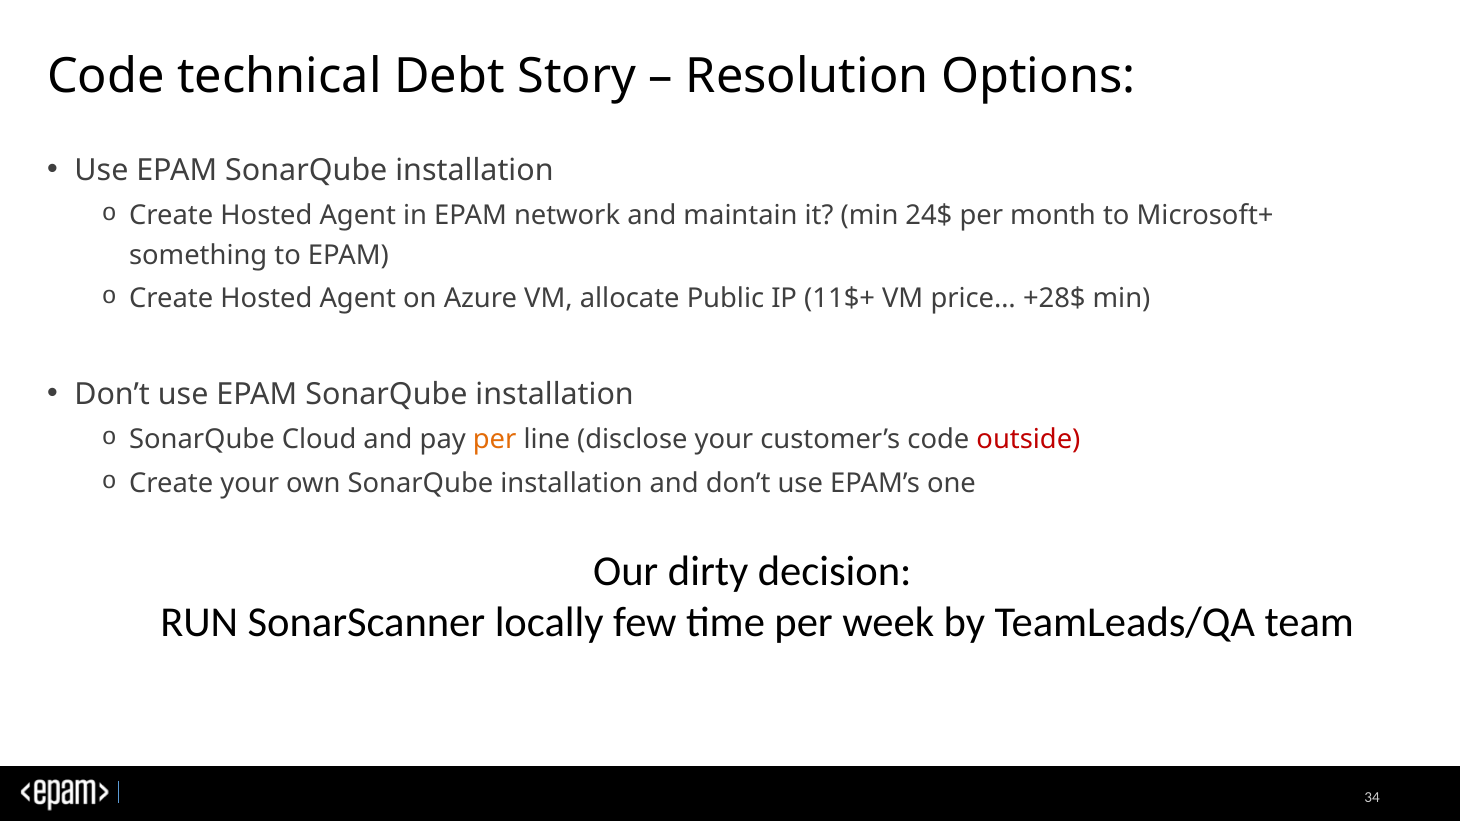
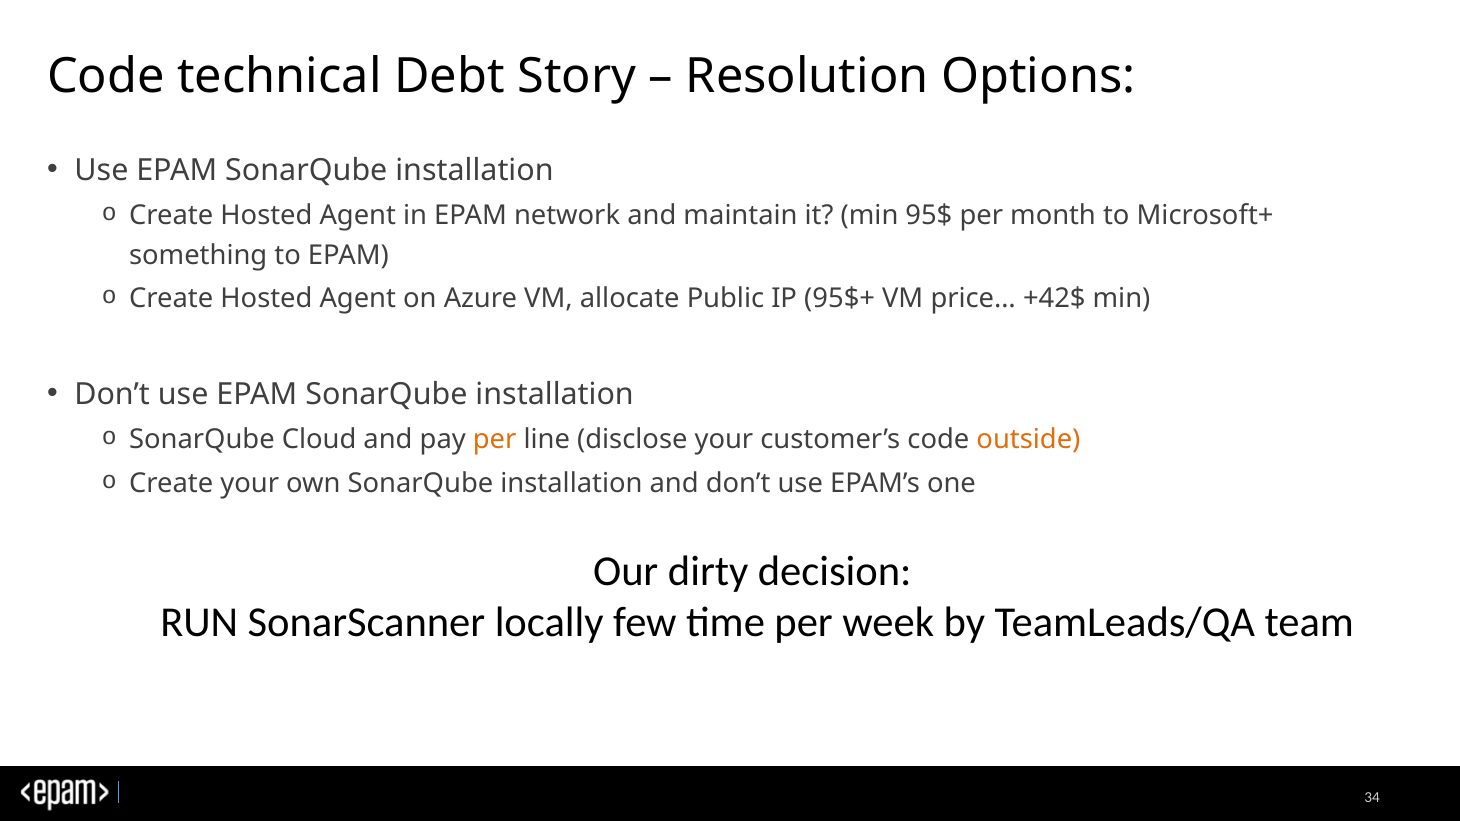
24$: 24$ -> 95$ (929, 216)
11$+: 11$+ -> 95$+ (840, 299)
+28$: +28$ -> +42$ (1054, 299)
outside colour: red -> orange (1028, 440)
